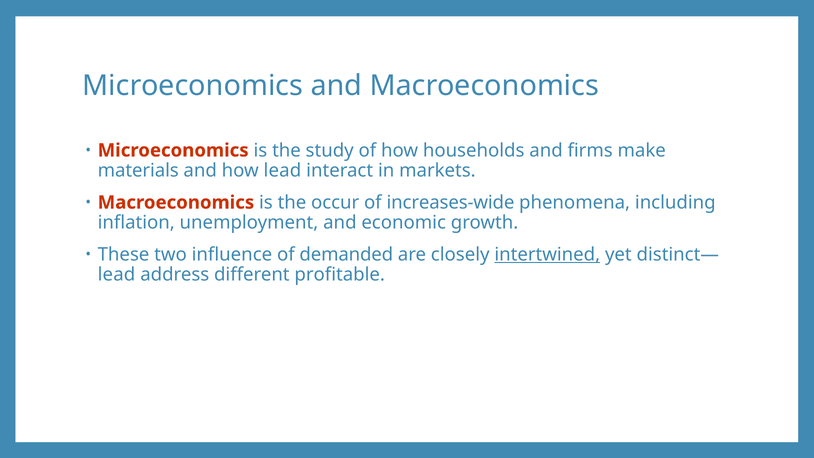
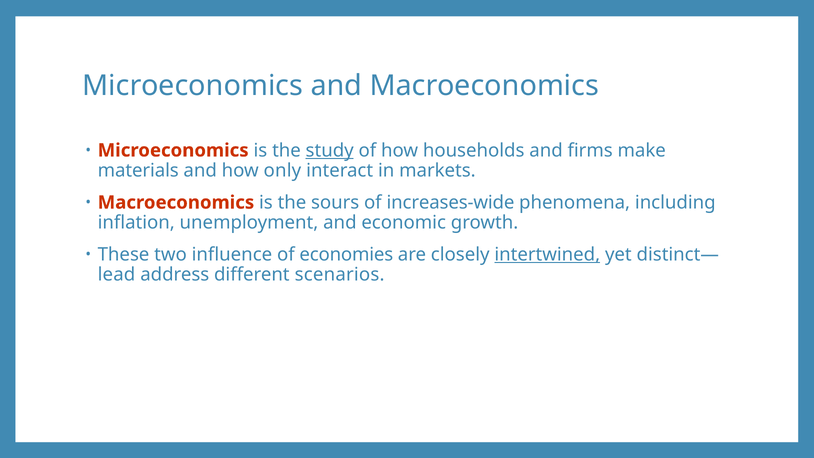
study underline: none -> present (330, 150)
how lead: lead -> only (282, 170)
occur: occur -> sours (335, 202)
demanded: demanded -> economies (346, 255)
profitable: profitable -> scenarios (340, 275)
